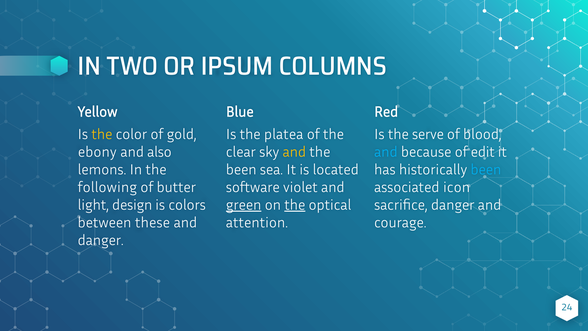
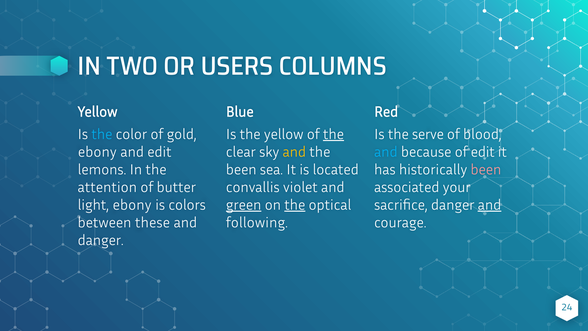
IPSUM: IPSUM -> USERS (237, 66)
the colour: yellow -> light blue (102, 134)
the platea: platea -> yellow (284, 134)
the underline: none -> present (333, 134)
and also: also -> edit (159, 152)
been colour: light blue -> pink (486, 169)
following: following -> attention (107, 187)
software: software -> convallis (253, 187)
icon: icon -> your (457, 187)
light design: design -> ebony (132, 205)
and underline: none -> present (490, 205)
attention: attention -> following (257, 222)
